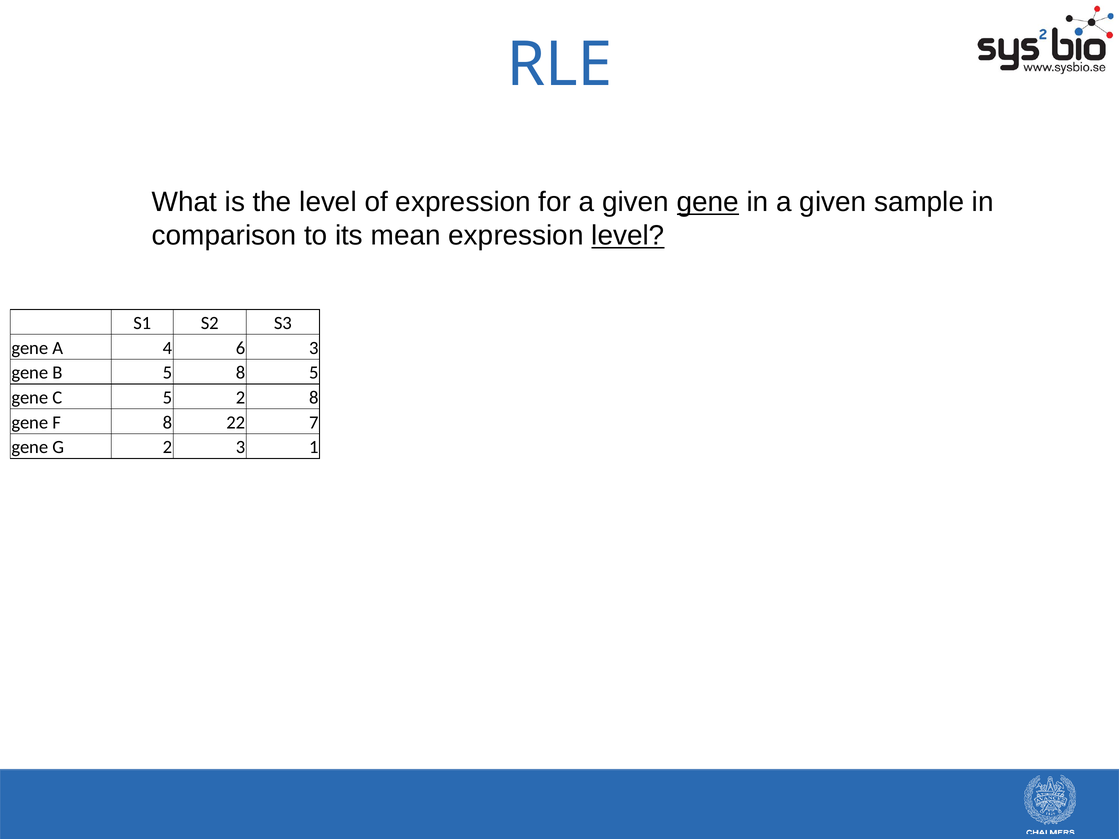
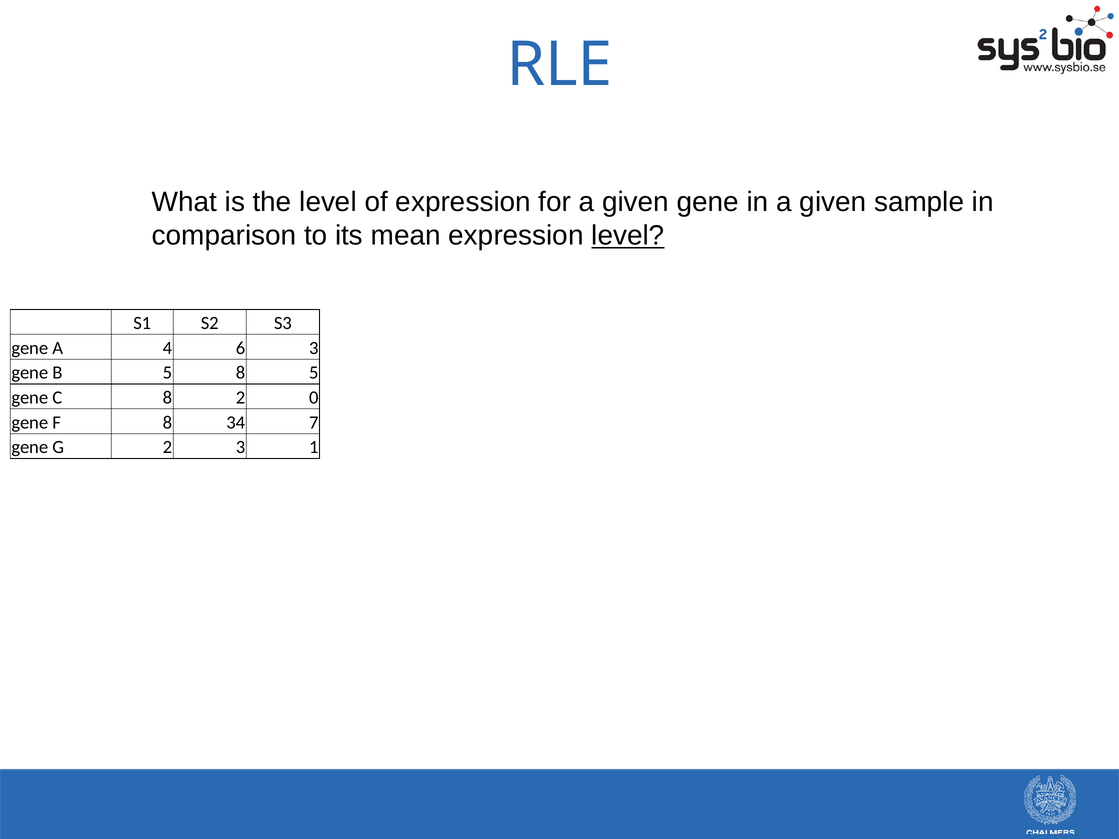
gene underline: present -> none (708, 202)
C 5: 5 -> 8 (167, 398)
2 8: 8 -> 0 (314, 398)
22: 22 -> 34 (236, 423)
